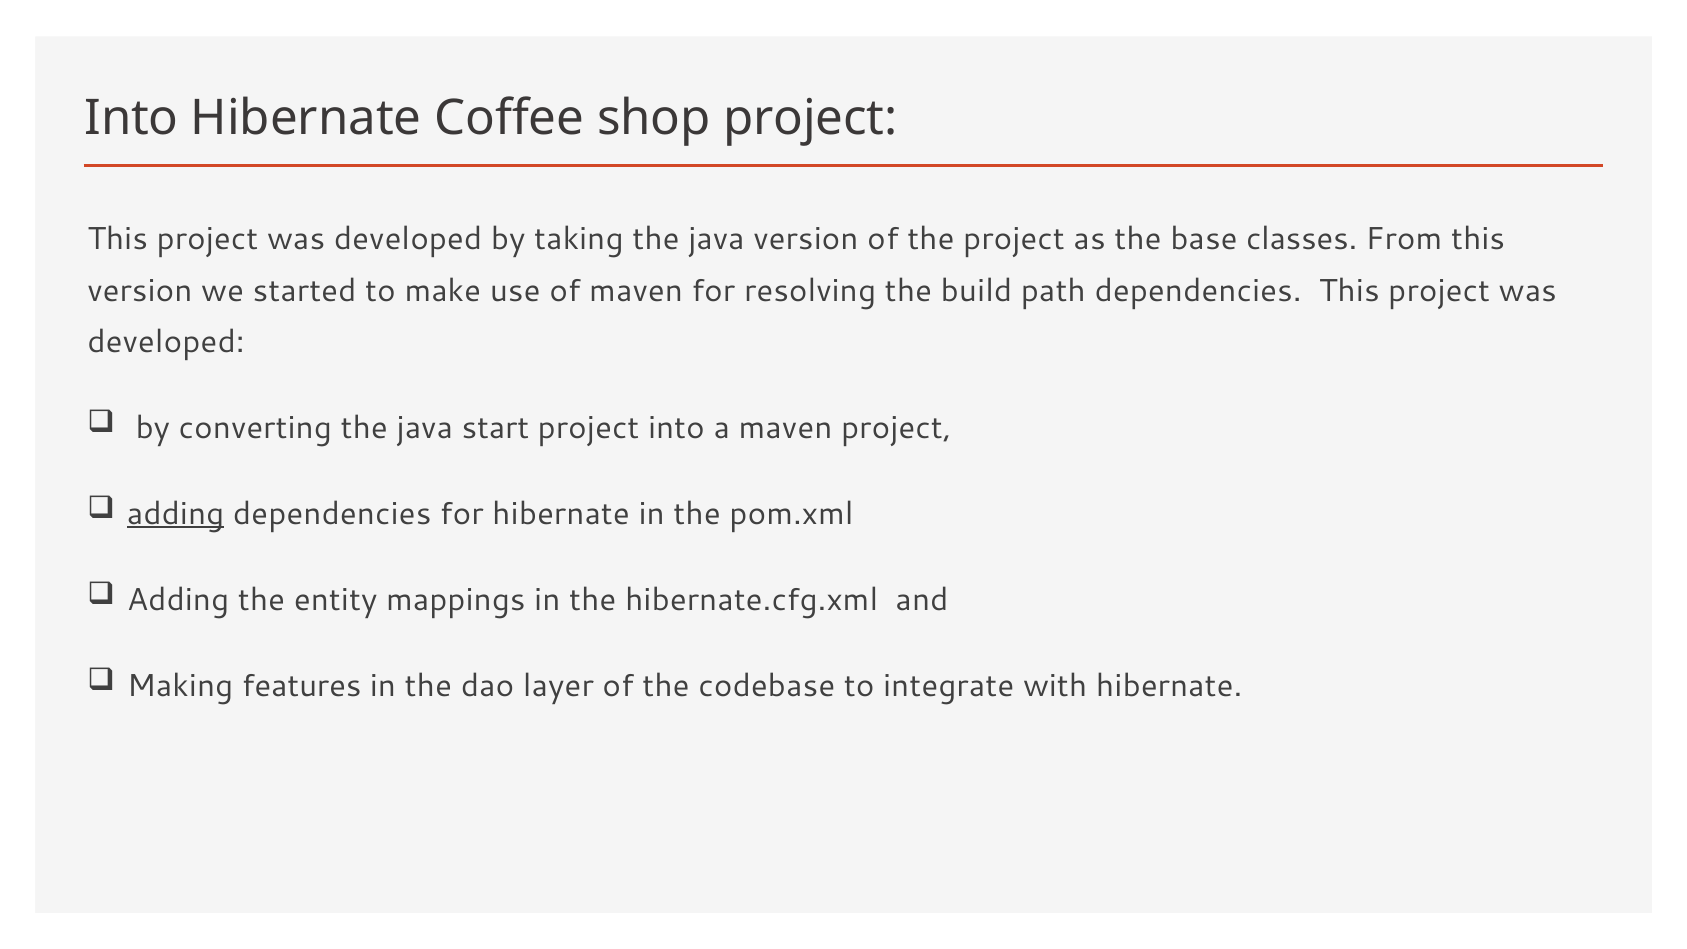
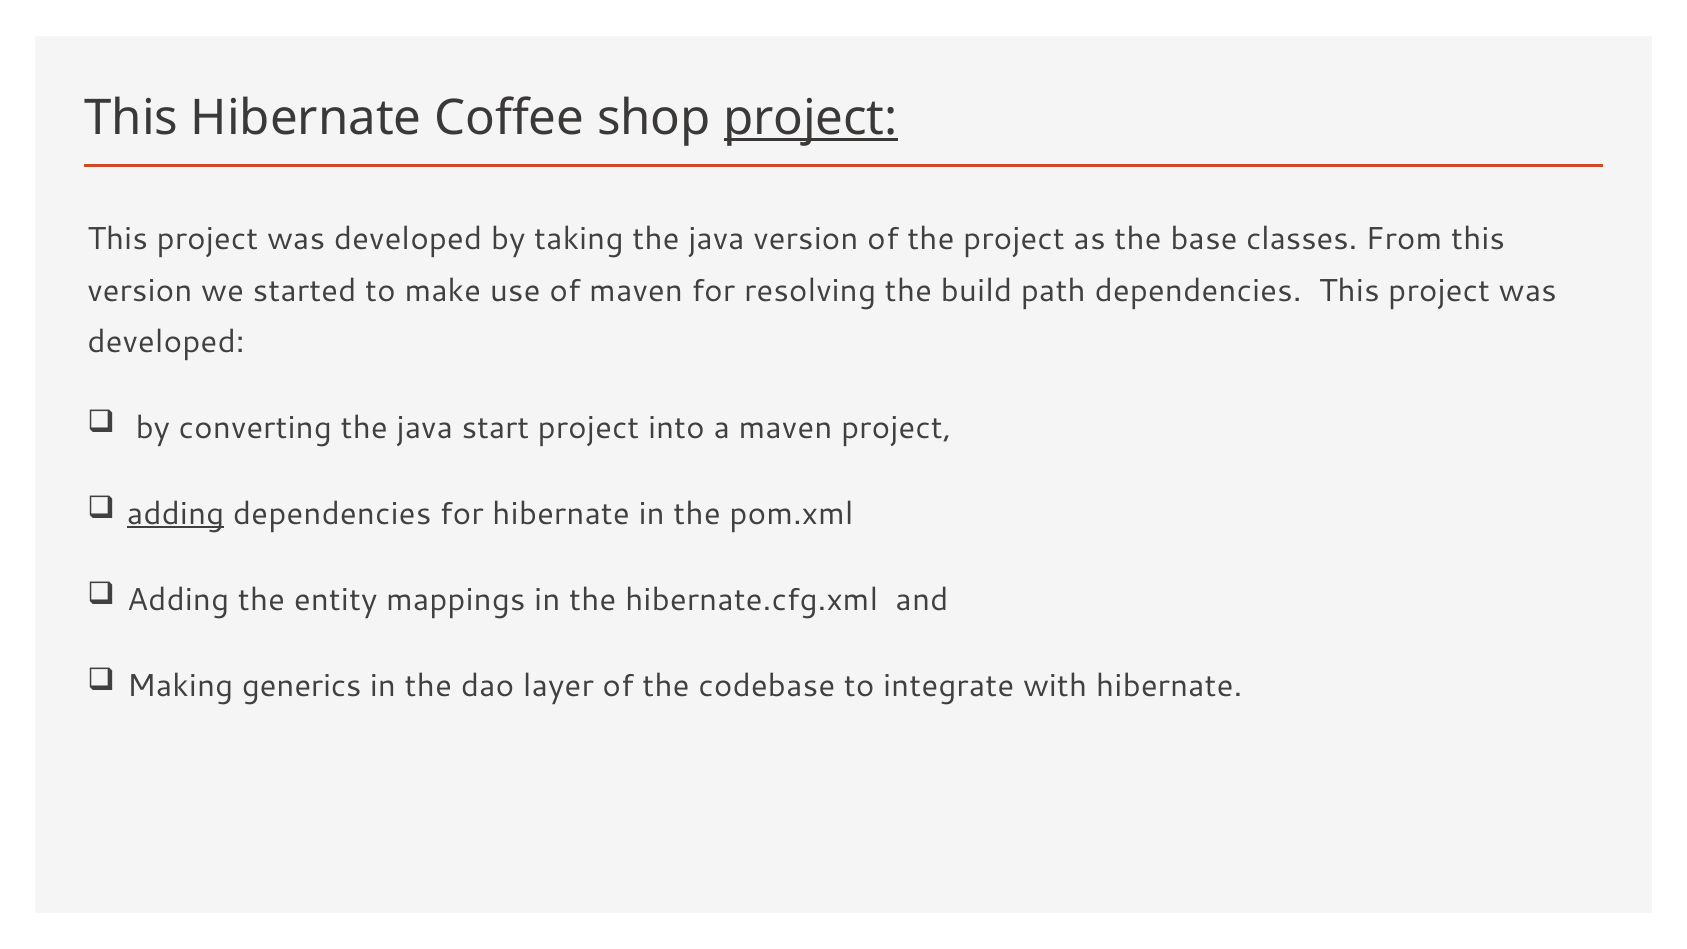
Into: Into -> This (132, 118)
project underline: none -> present (811, 118)
features: features -> generics (302, 686)
